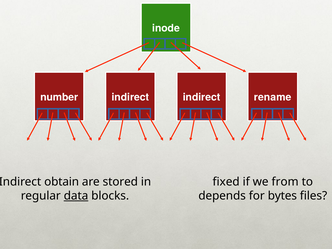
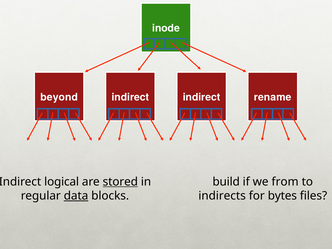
number: number -> beyond (59, 97)
obtain: obtain -> logical (62, 182)
stored underline: none -> present (120, 182)
fixed: fixed -> build (226, 182)
depends: depends -> indirects (222, 196)
